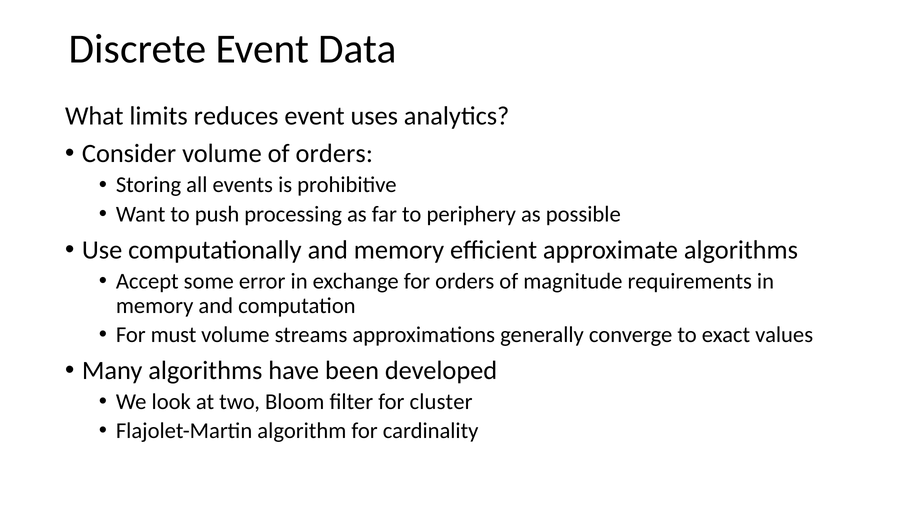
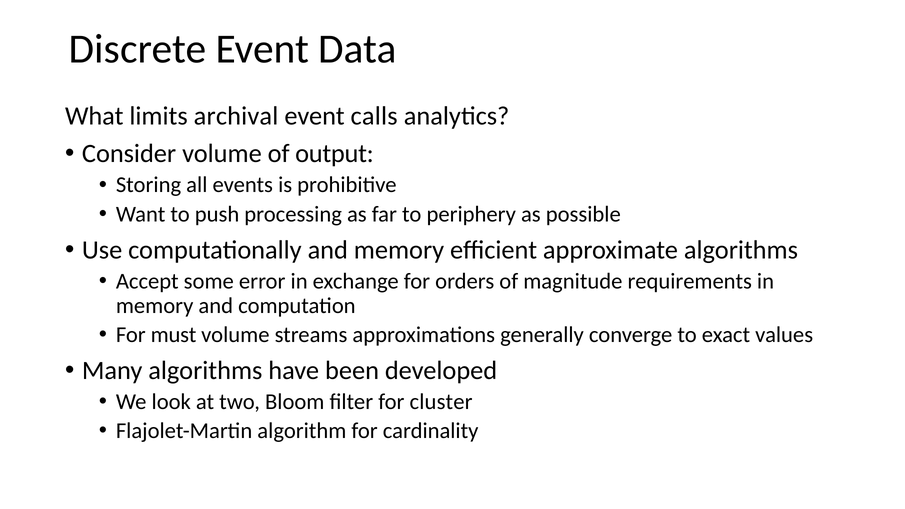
reduces: reduces -> archival (236, 116)
uses: uses -> calls (374, 116)
of orders: orders -> output (334, 154)
